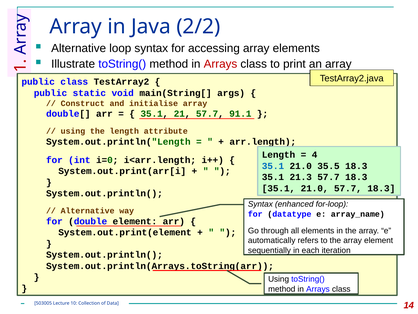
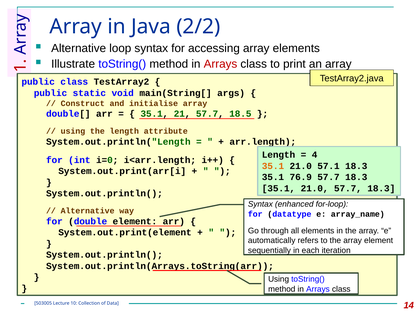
91.1: 91.1 -> 18.5 (240, 114)
35.1 colour: blue -> orange (273, 166)
35.5: 35.5 -> 57.1 (329, 166)
21.3: 21.3 -> 76.9 (301, 177)
